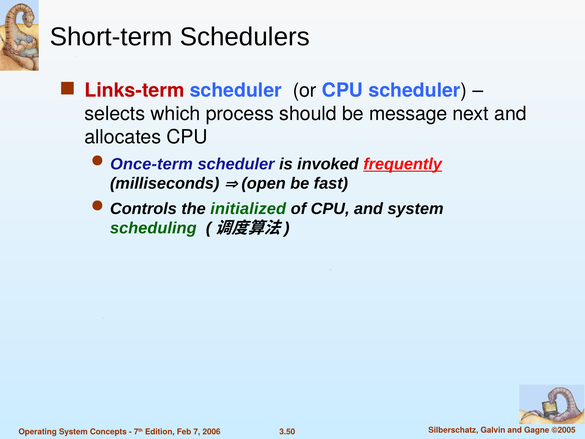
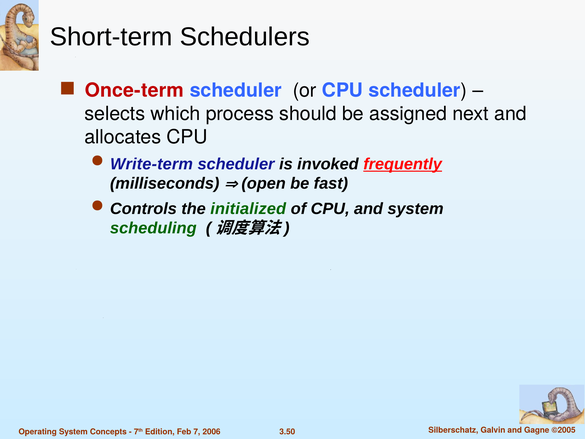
Links-term: Links-term -> Once-term (134, 90)
message: message -> assigned (408, 114)
Once-term: Once-term -> Write-term (152, 164)
